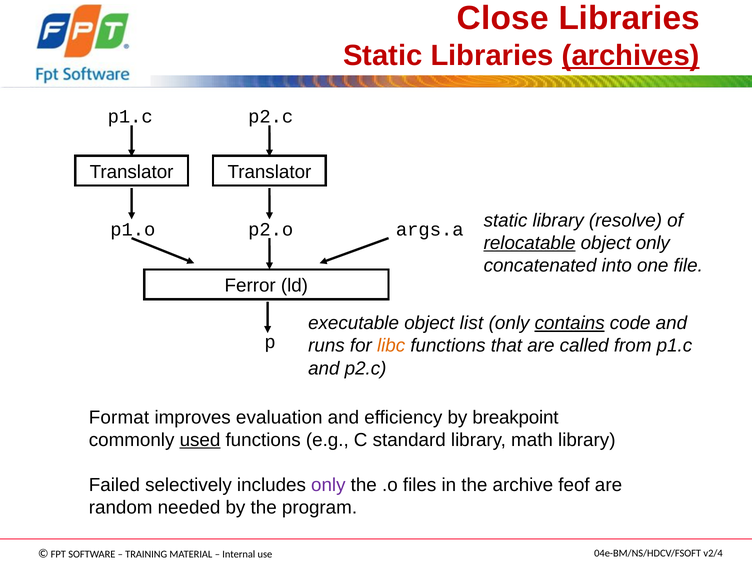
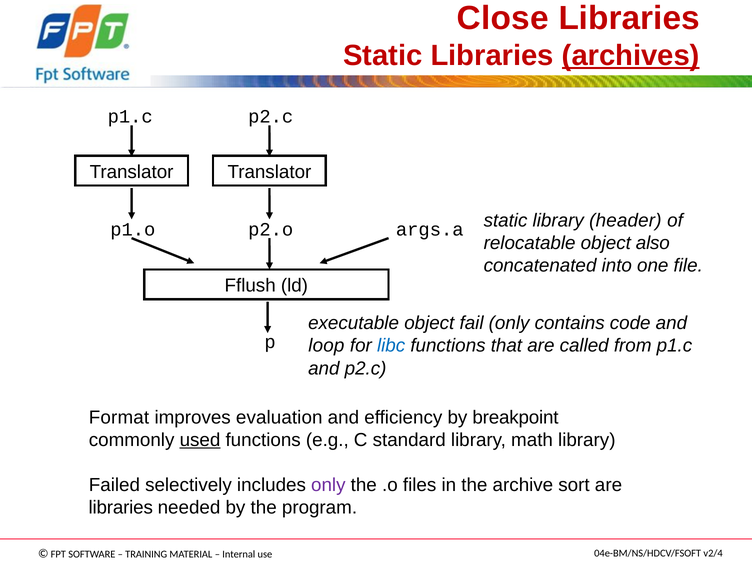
resolve: resolve -> header (625, 220)
relocatable underline: present -> none (530, 243)
object only: only -> also (653, 243)
Ferror: Ferror -> Fflush (250, 286)
list: list -> fail (472, 323)
contains underline: present -> none (570, 323)
runs: runs -> loop (326, 346)
libc colour: orange -> blue (391, 346)
feof: feof -> sort (574, 485)
random: random -> libraries (121, 508)
